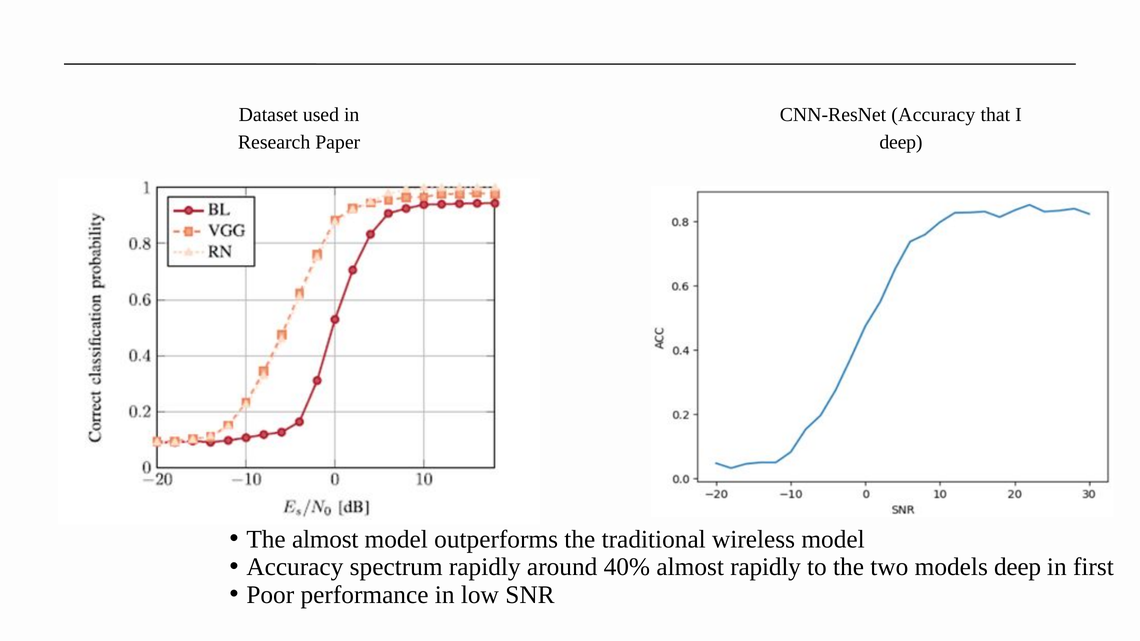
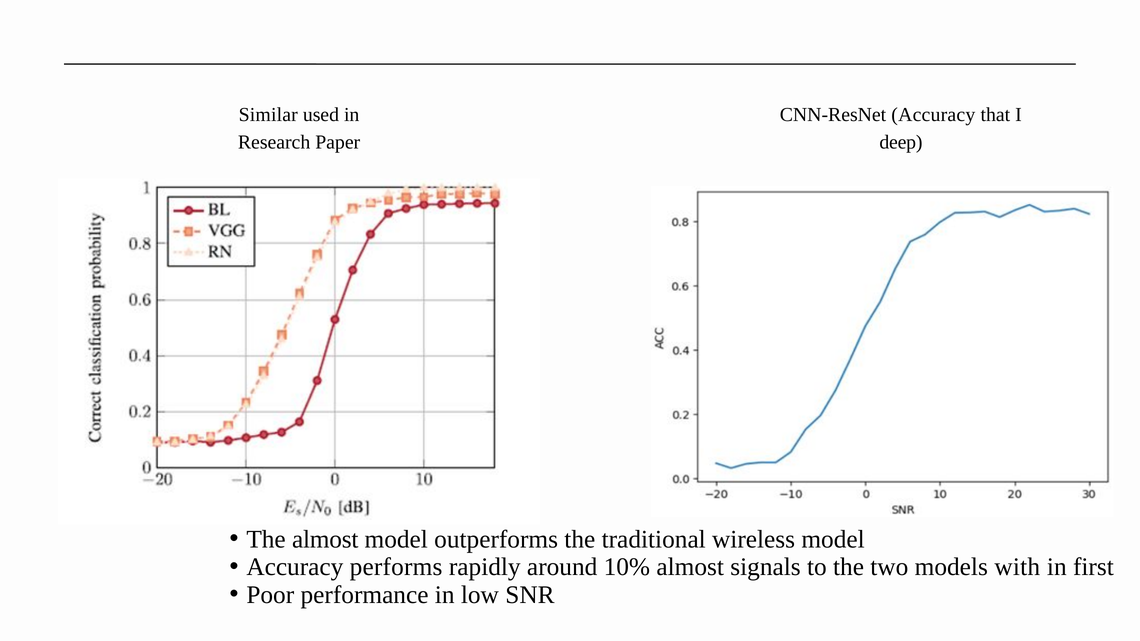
Dataset: Dataset -> Similar (268, 115)
spectrum: spectrum -> performs (396, 567)
40%: 40% -> 10% (627, 567)
almost rapidly: rapidly -> signals (766, 567)
models deep: deep -> with (1017, 567)
